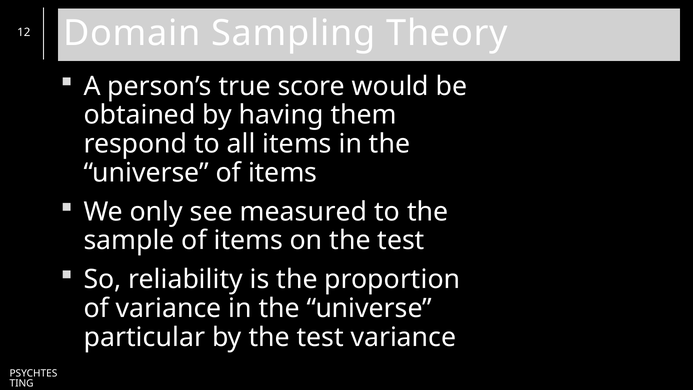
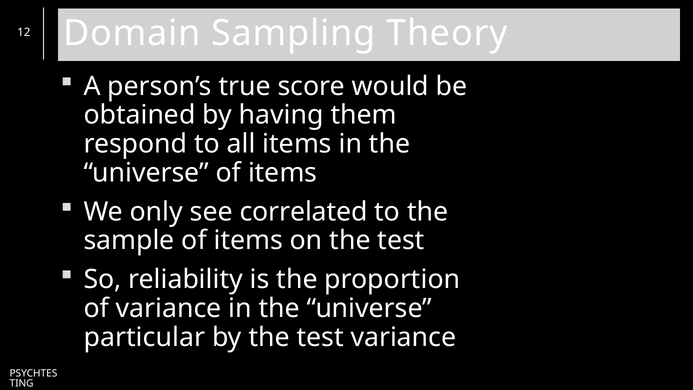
measured: measured -> correlated (304, 212)
